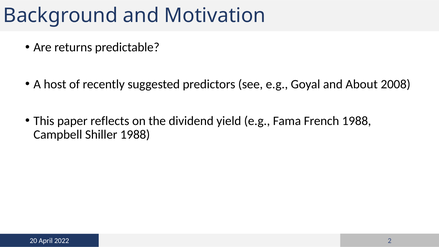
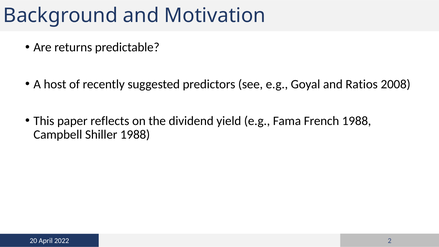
About: About -> Ratios (362, 84)
